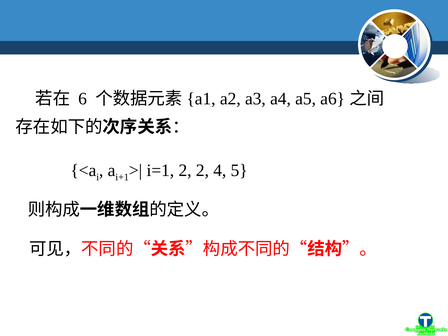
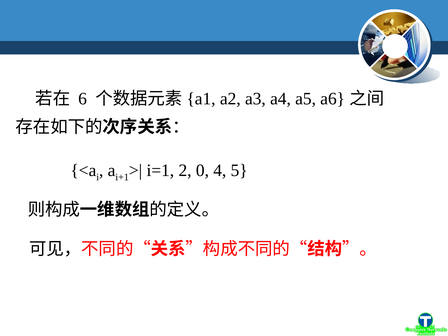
2 2: 2 -> 0 (202, 170)
